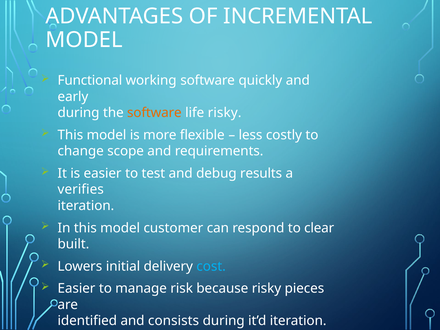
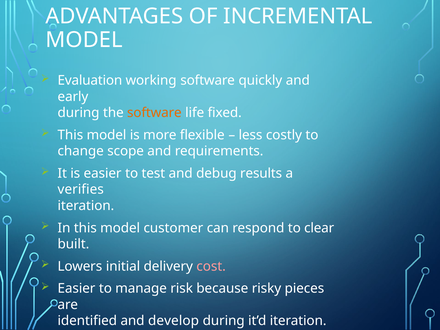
Functional: Functional -> Evaluation (90, 81)
life risky: risky -> fixed (225, 113)
cost colour: light blue -> pink (211, 266)
consists: consists -> develop (174, 321)
